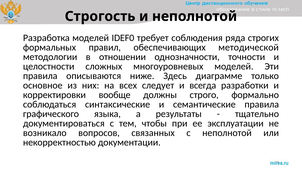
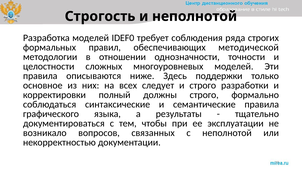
диаграмме: диаграмме -> поддержки (219, 76)
и всегда: всегда -> строго (203, 85)
вообще: вообще -> полный (115, 95)
